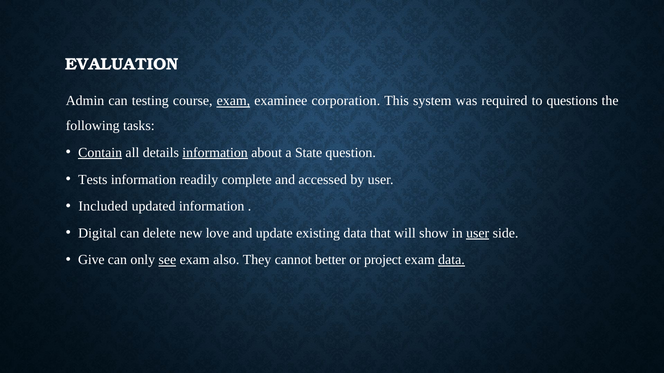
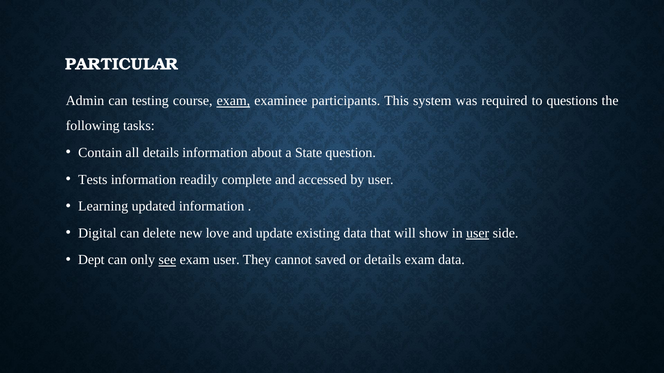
EVALUATION: EVALUATION -> PARTICULAR (122, 64)
corporation: corporation -> participants (346, 101)
Contain underline: present -> none (100, 153)
information underline: present -> none (215, 153)
Included: Included -> Learning (103, 207)
Give: Give -> Dept (91, 260)
exam also: also -> user (226, 260)
better: better -> saved (331, 260)
or project: project -> details (383, 260)
data underline: present -> none (451, 260)
